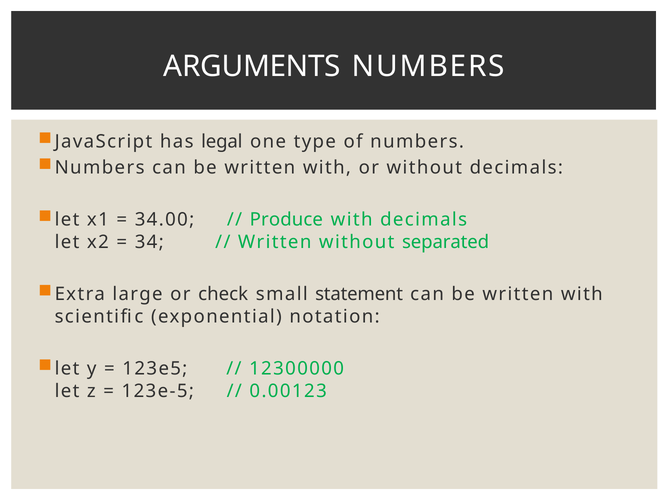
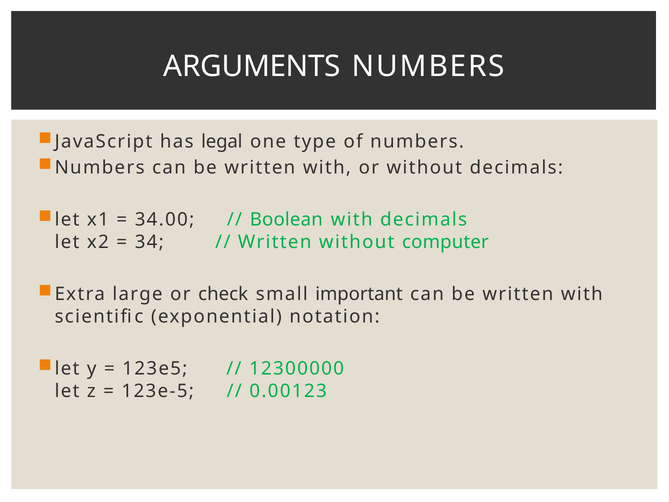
Produce: Produce -> Boolean (286, 220)
separated: separated -> computer (445, 242)
statement: statement -> important (359, 294)
